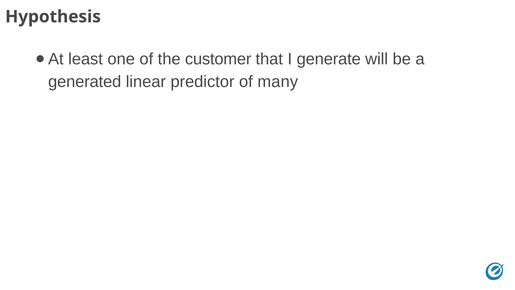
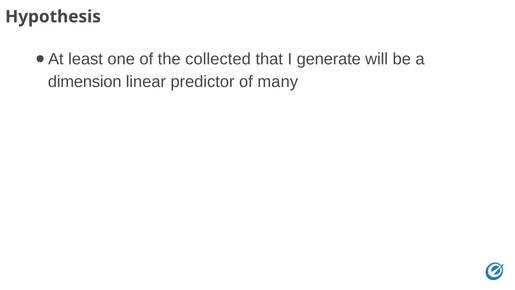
customer: customer -> collected (218, 59)
generated: generated -> dimension (85, 82)
